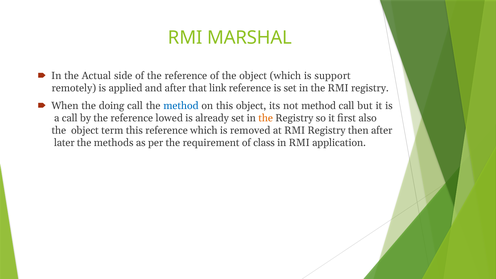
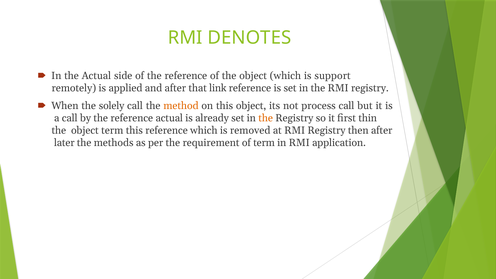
MARSHAL: MARSHAL -> DENOTES (249, 38)
doing: doing -> solely (112, 106)
method colour: blue -> orange (181, 106)
not method: method -> process (319, 106)
reference lowed: lowed -> actual (169, 118)
also: also -> thin (368, 118)
of class: class -> term (264, 143)
